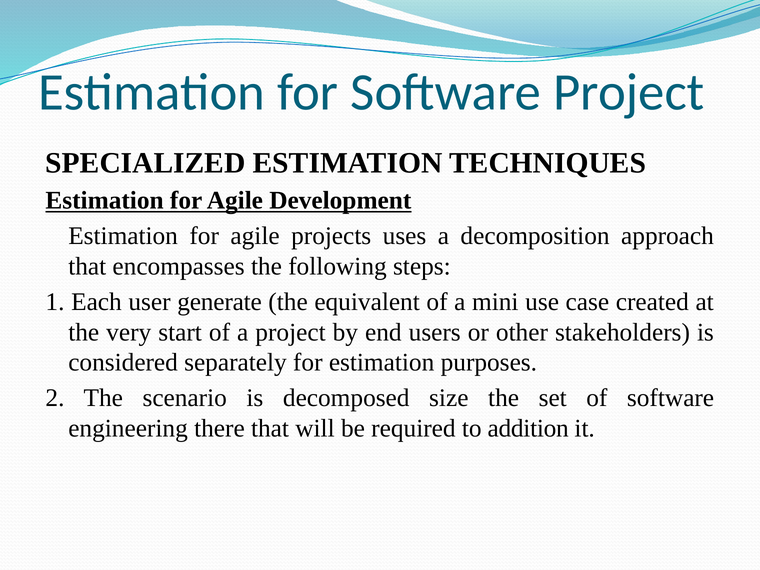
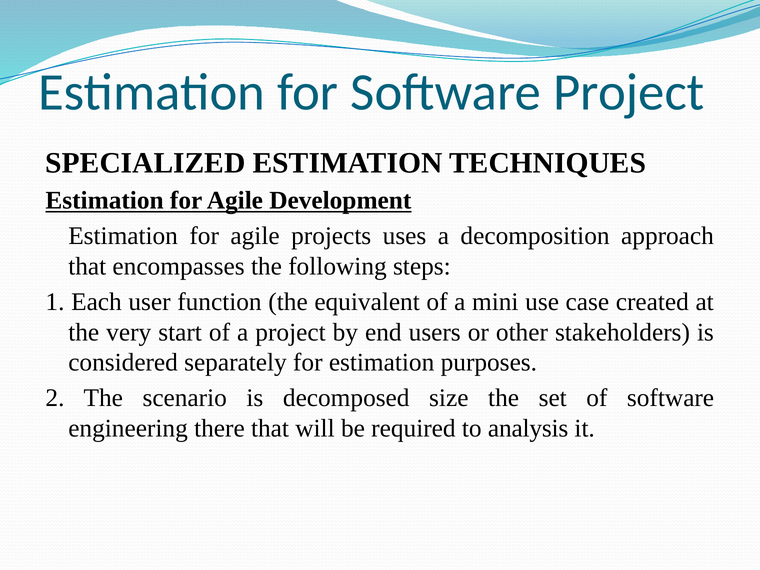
generate: generate -> function (219, 302)
addition: addition -> analysis (528, 428)
